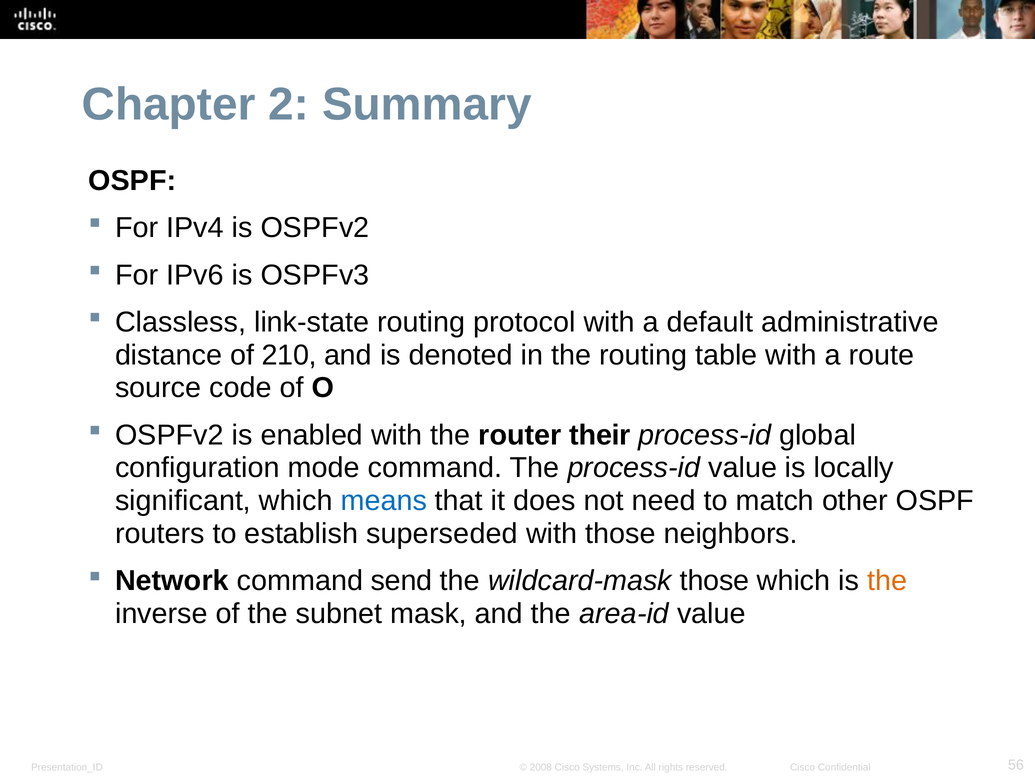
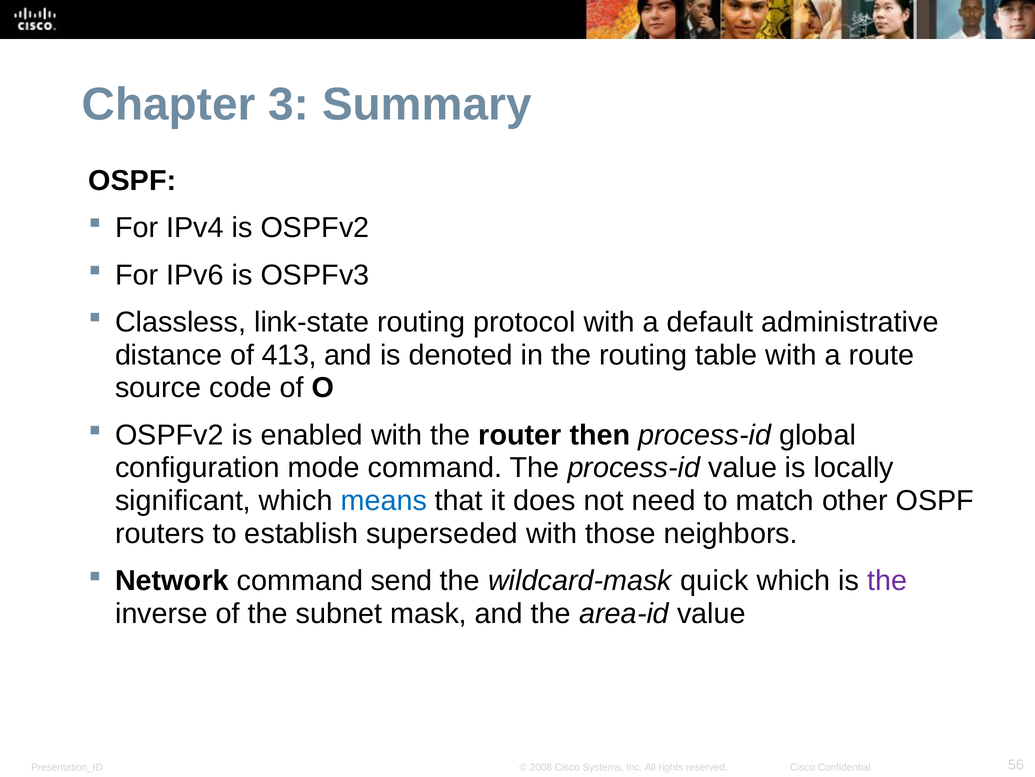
2: 2 -> 3 (289, 104)
210: 210 -> 413 (289, 355)
their: their -> then (600, 435)
wildcard-mask those: those -> quick (714, 580)
the colour: orange -> purple (887, 580)
